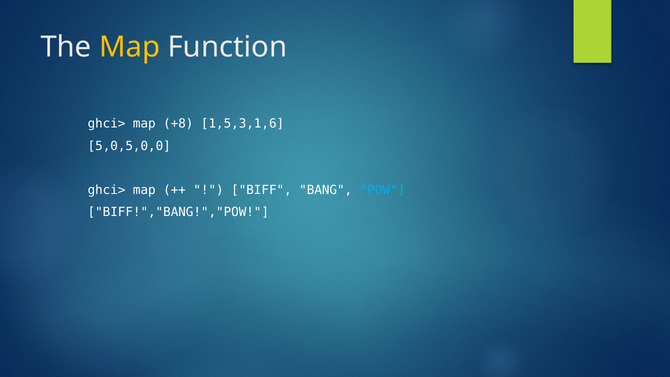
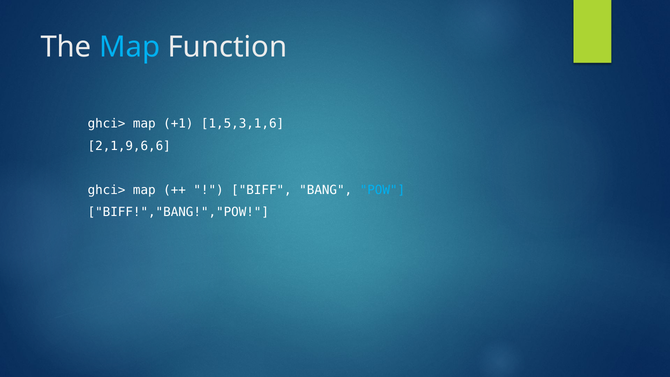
Map colour: yellow -> light blue (130, 47)
+8: +8 -> +1 (178, 124)
5,0,5,0,0: 5,0,5,0,0 -> 2,1,9,6,6 (129, 146)
